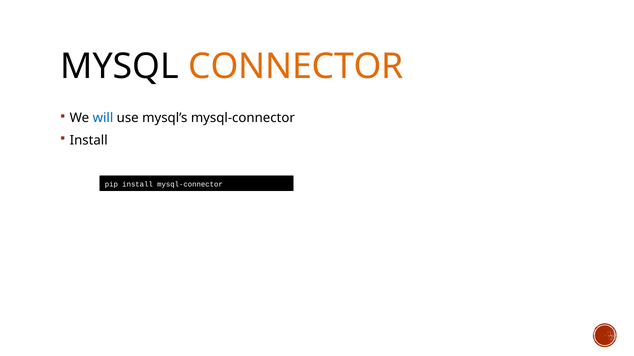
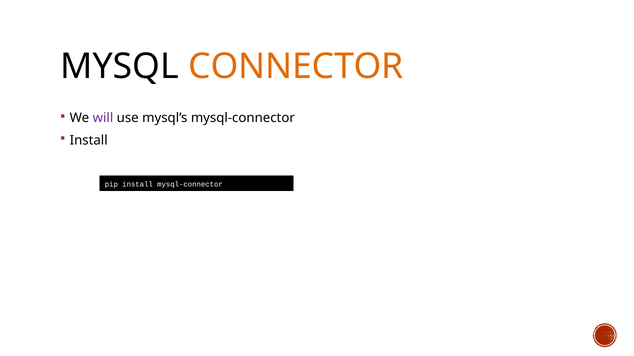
will colour: blue -> purple (103, 118)
